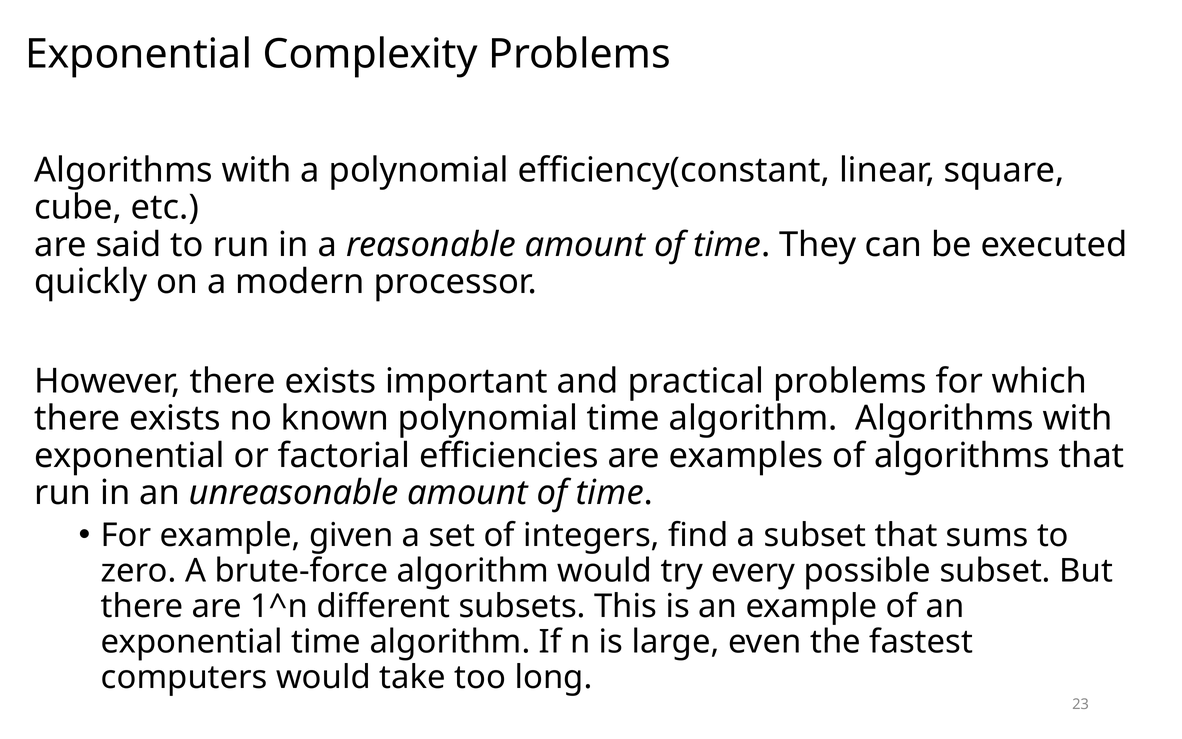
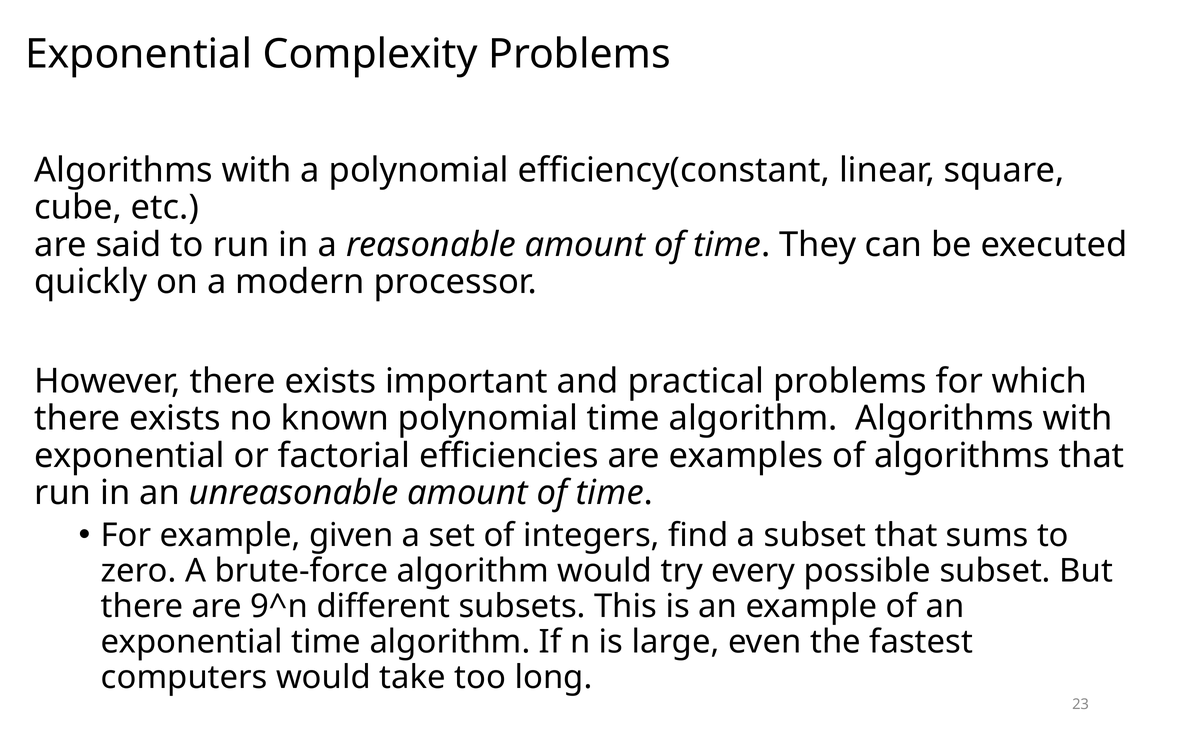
1^n: 1^n -> 9^n (279, 606)
